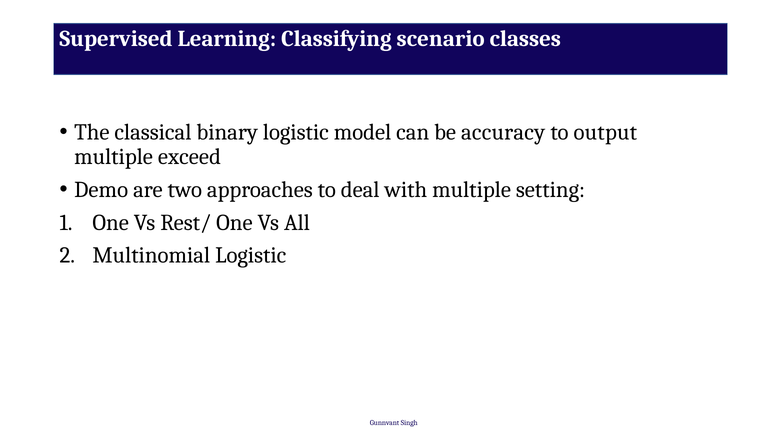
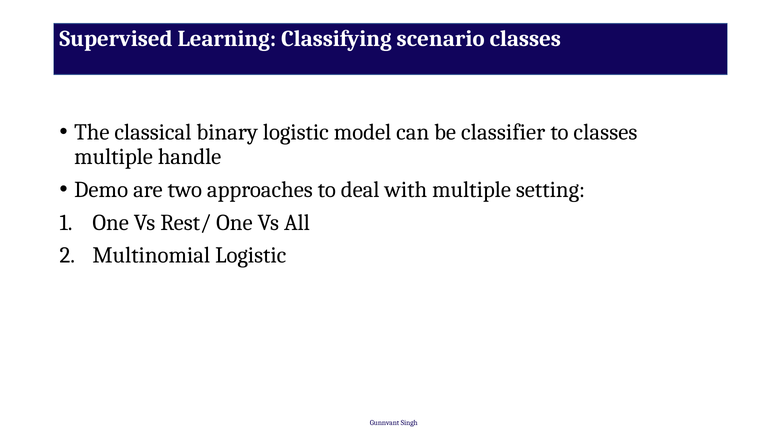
accuracy: accuracy -> classifier (503, 132)
to output: output -> classes (605, 132)
exceed: exceed -> handle (190, 157)
